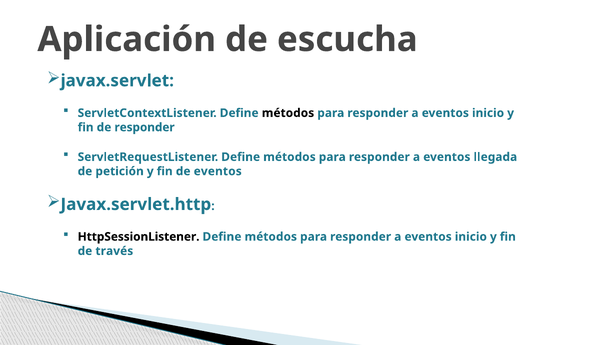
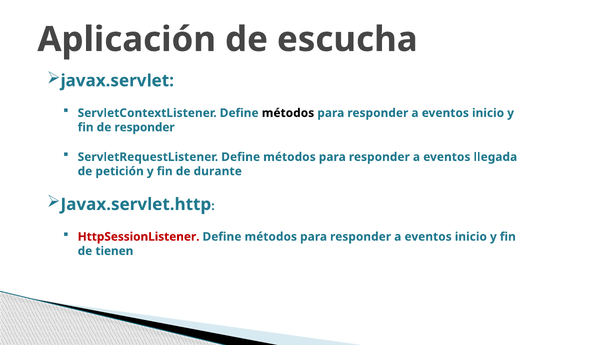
de eventos: eventos -> durante (218, 171)
HttpSessionListener colour: black -> red (139, 237)
través: través -> tienen (114, 251)
